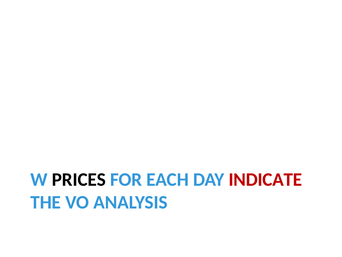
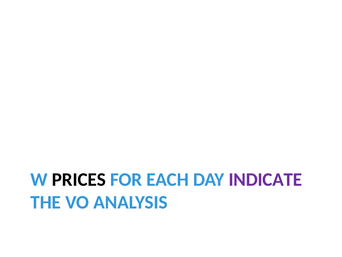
INDICATE colour: red -> purple (265, 179)
